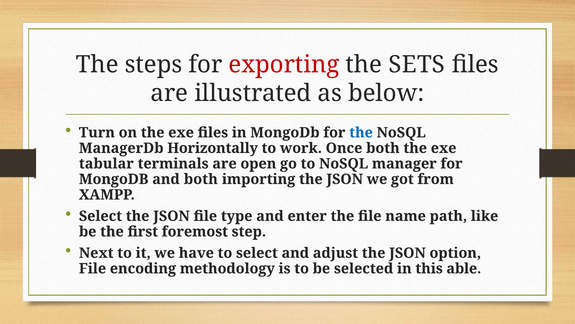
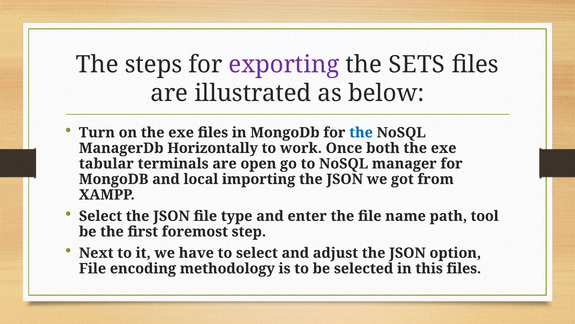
exporting colour: red -> purple (284, 65)
and both: both -> local (201, 179)
like: like -> tool (485, 216)
this able: able -> files (464, 268)
